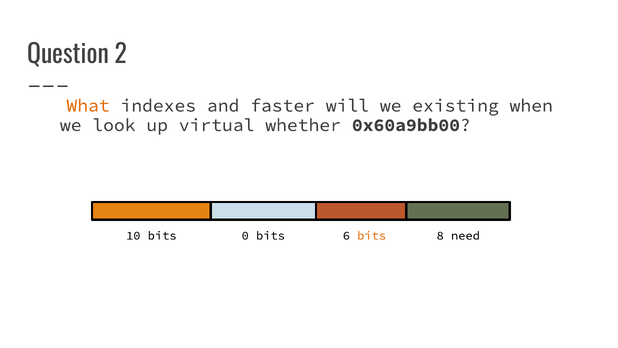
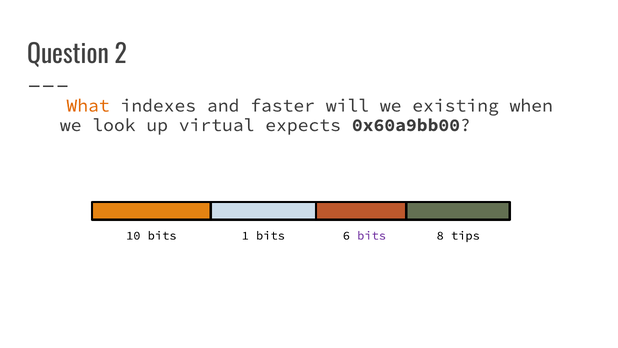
whether: whether -> expects (303, 125)
0: 0 -> 1 (245, 235)
bits colour: orange -> purple (372, 235)
need: need -> tips (465, 235)
